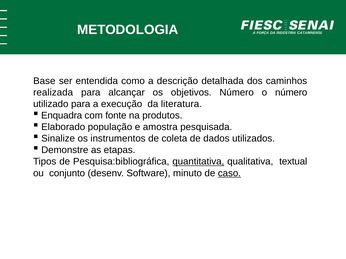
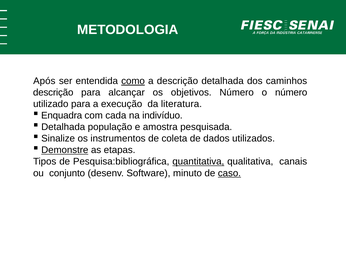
Base: Base -> Após (44, 81)
como underline: none -> present (133, 81)
realizada: realizada -> descrição (53, 93)
fonte: fonte -> cada (116, 116)
produtos: produtos -> indivíduo (162, 116)
Elaborado: Elaborado -> Detalhada (63, 127)
Demonstre underline: none -> present (65, 150)
textual: textual -> canais (293, 162)
